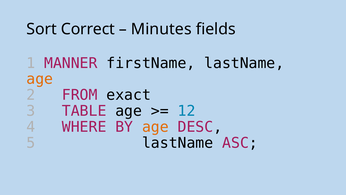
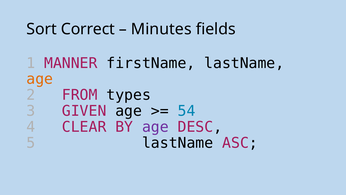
exact: exact -> types (129, 95)
TABLE: TABLE -> GIVEN (84, 111)
12: 12 -> 54 (187, 111)
WHERE: WHERE -> CLEAR (84, 127)
age colour: orange -> purple (155, 127)
